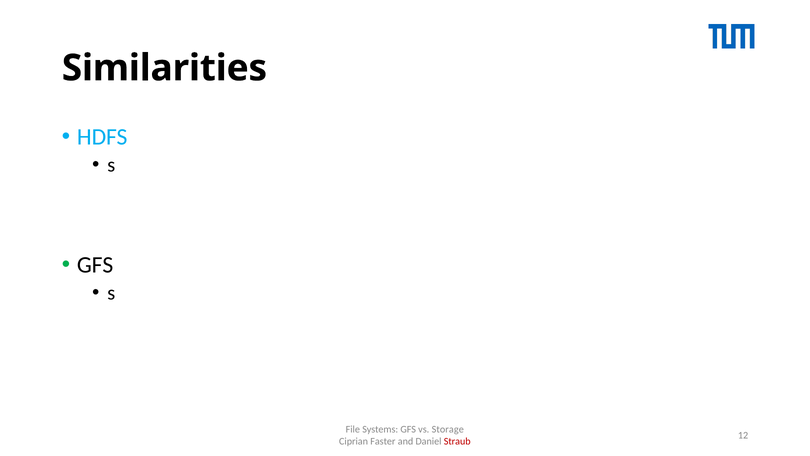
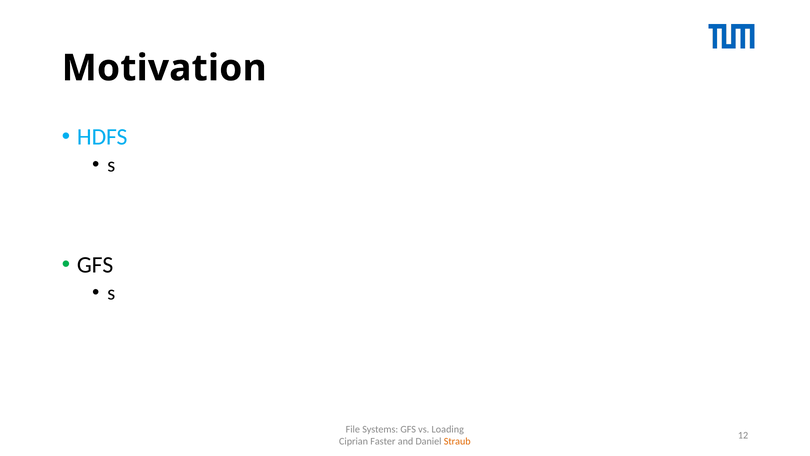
Similarities: Similarities -> Motivation (164, 68)
Storage: Storage -> Loading (448, 429)
Straub colour: red -> orange (457, 441)
